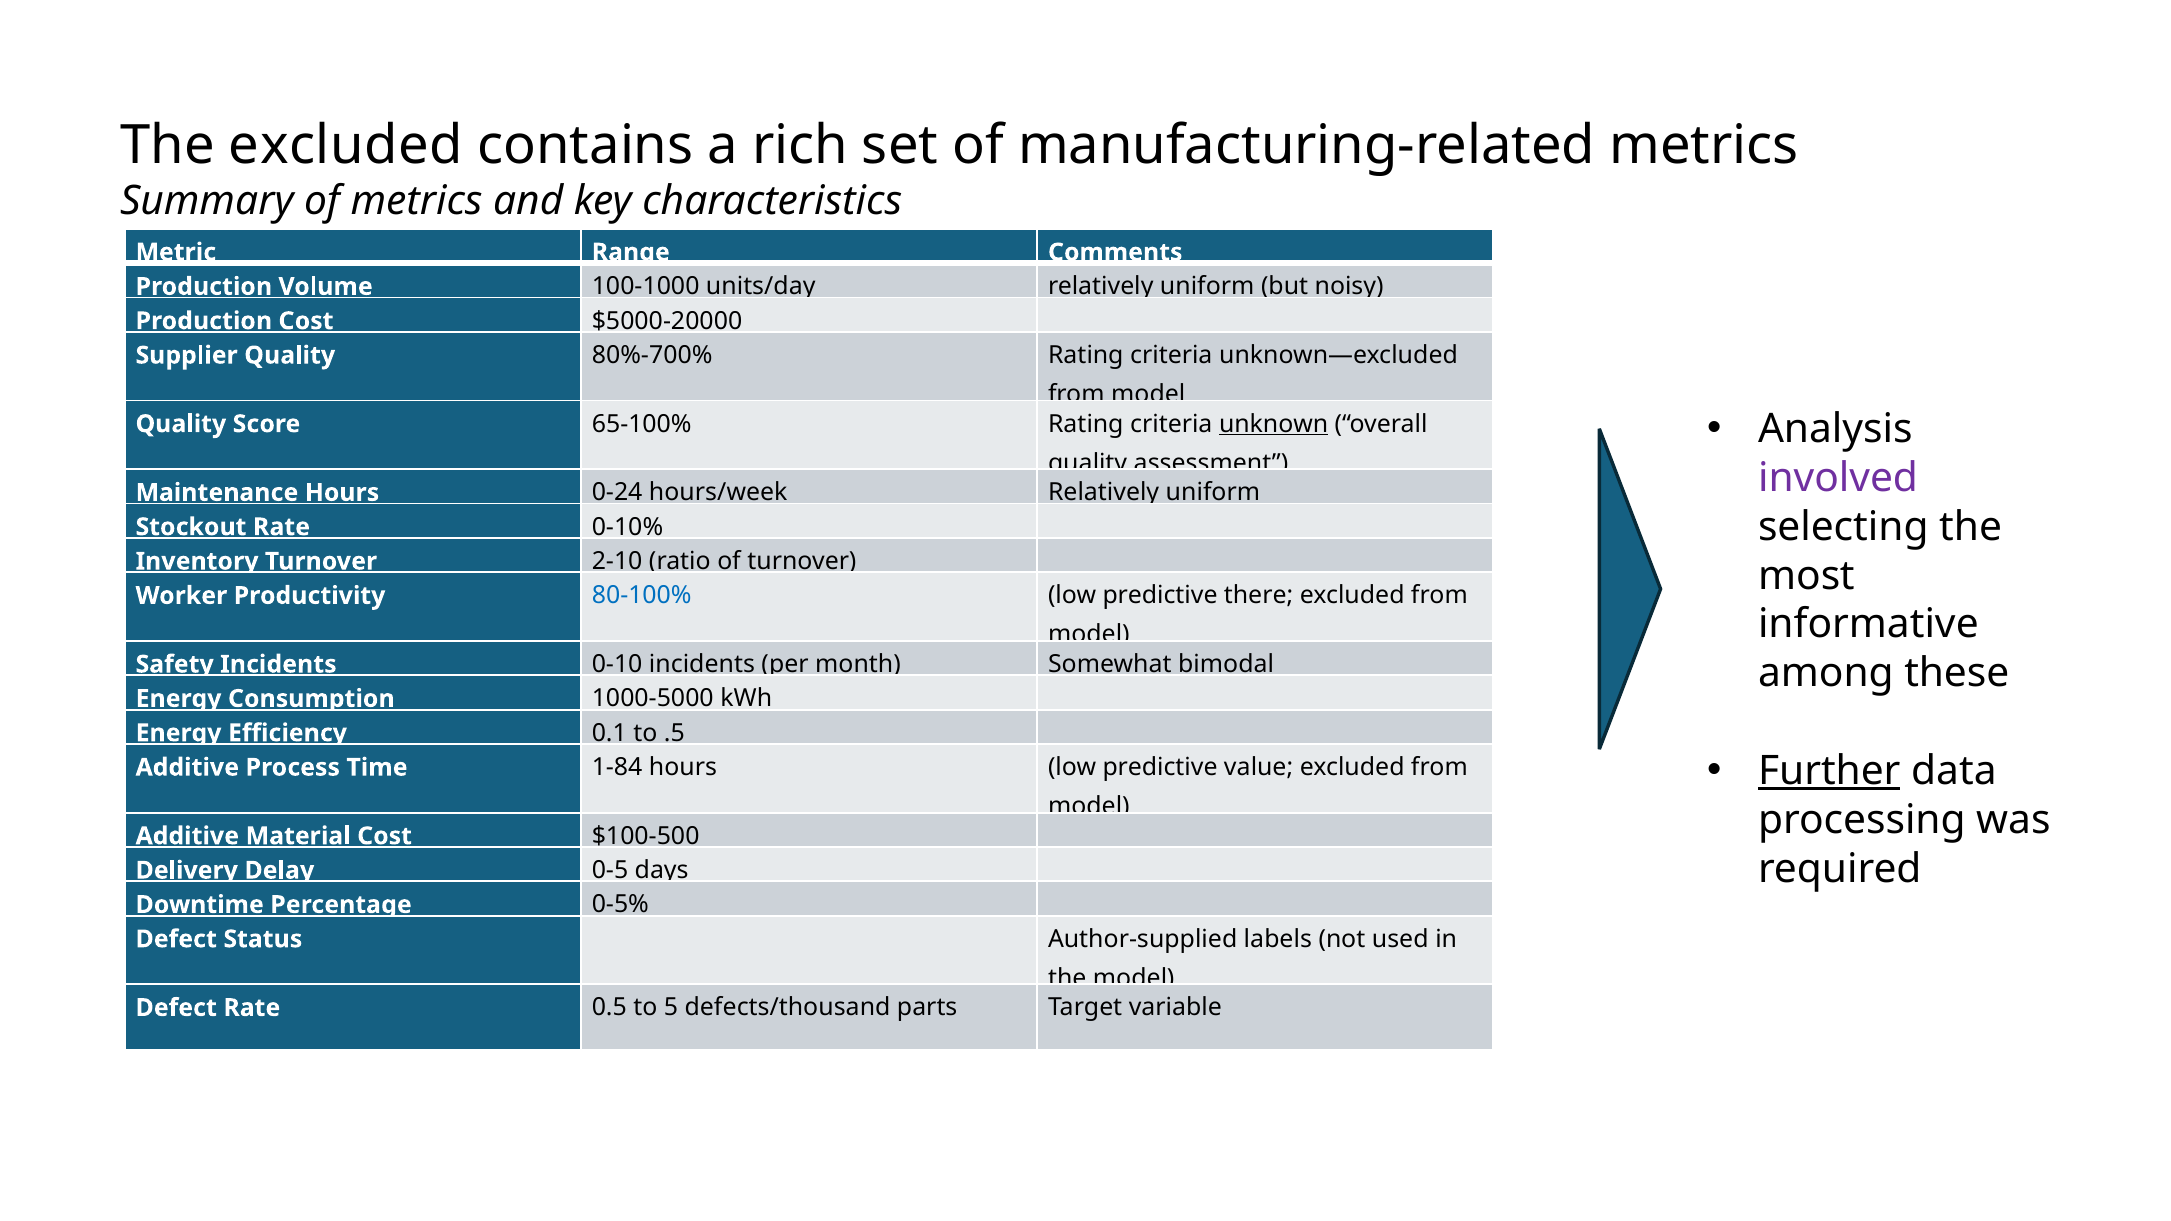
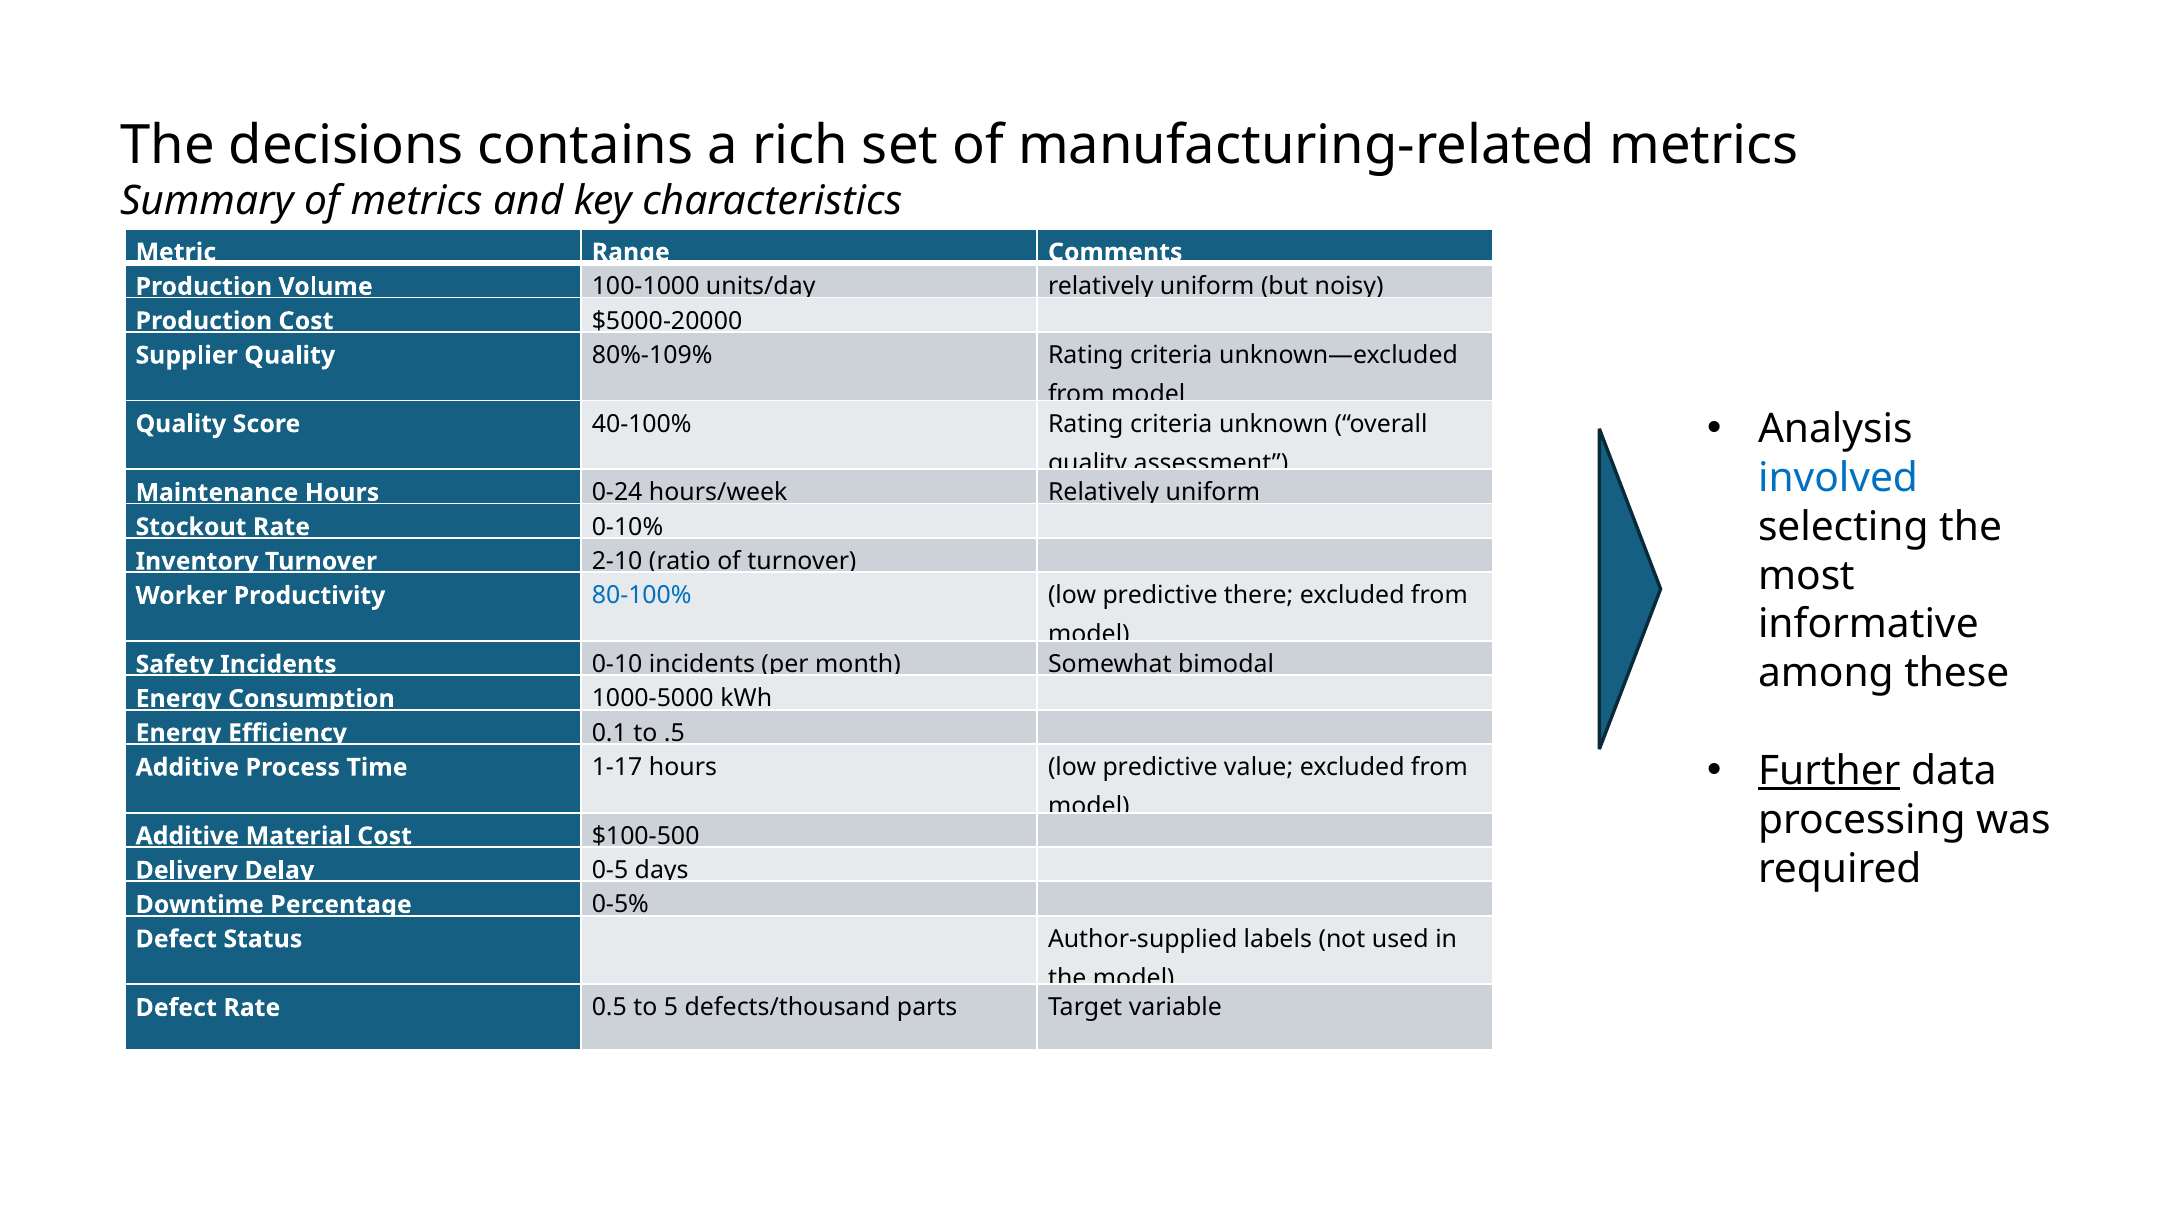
The excluded: excluded -> decisions (346, 146)
80%-700%: 80%-700% -> 80%-109% (652, 355)
65-100%: 65-100% -> 40-100% (642, 424)
unknown underline: present -> none (1274, 424)
involved colour: purple -> blue (1838, 478)
1-84: 1-84 -> 1-17 (617, 768)
